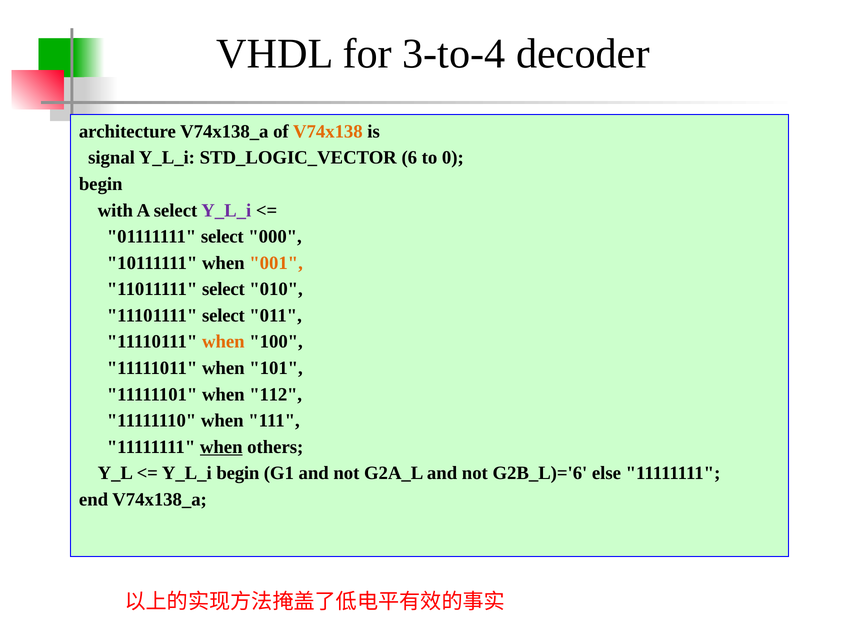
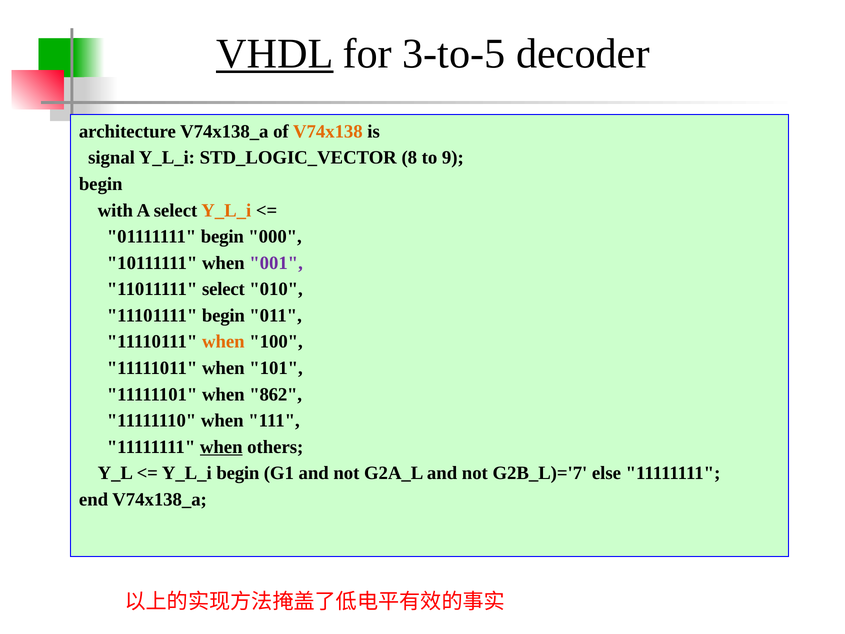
VHDL underline: none -> present (275, 54)
3-to-4: 3-to-4 -> 3-to-5 (454, 54)
6: 6 -> 8 (409, 158)
0: 0 -> 9 (453, 158)
Y_L_i colour: purple -> orange (226, 210)
01111111 select: select -> begin (222, 237)
001 colour: orange -> purple (276, 263)
11101111 select: select -> begin (223, 315)
112: 112 -> 862 (276, 394)
G2B_L)='6: G2B_L)='6 -> G2B_L)='7 (540, 473)
